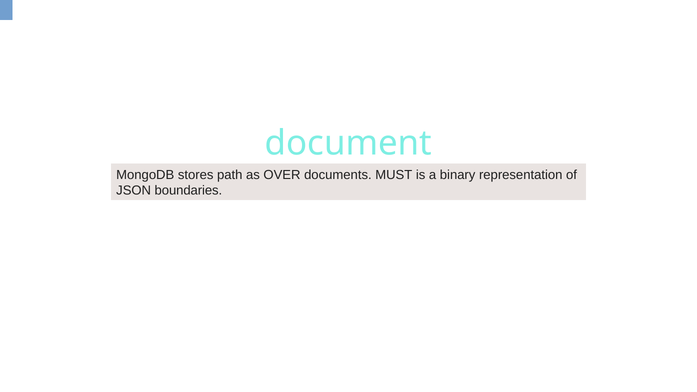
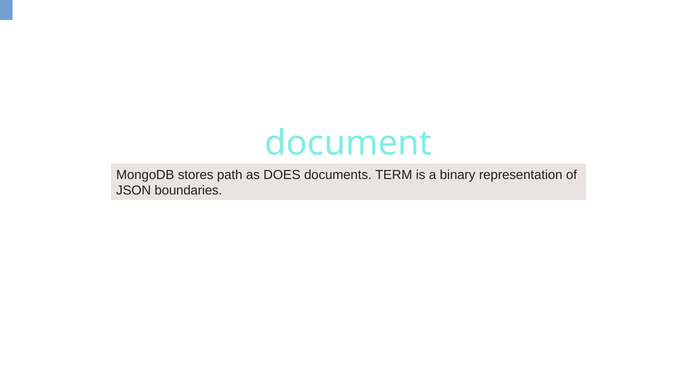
OVER: OVER -> DOES (282, 175)
MUST: MUST -> TERM (394, 175)
